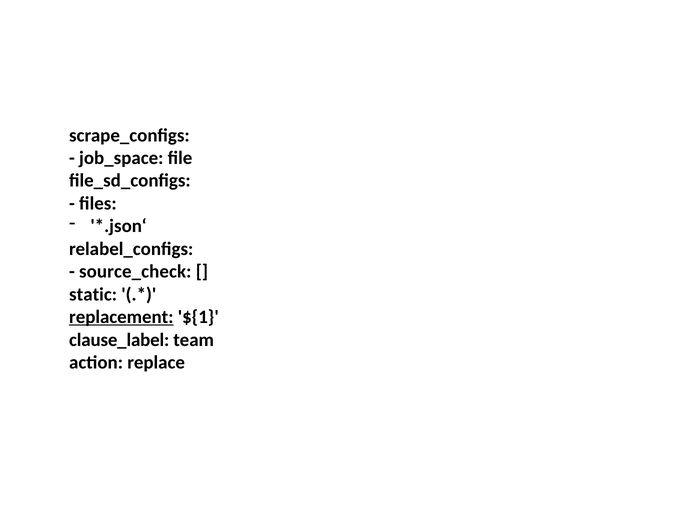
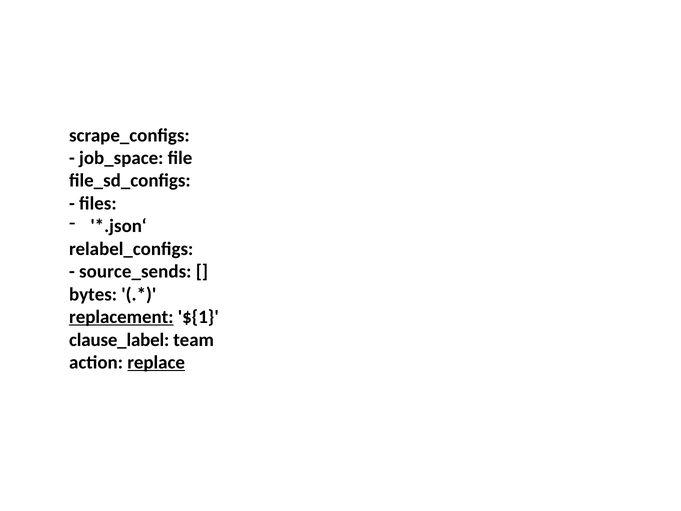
source_check: source_check -> source_sends (135, 271)
static: static -> bytes (93, 294)
replace underline: none -> present (156, 362)
